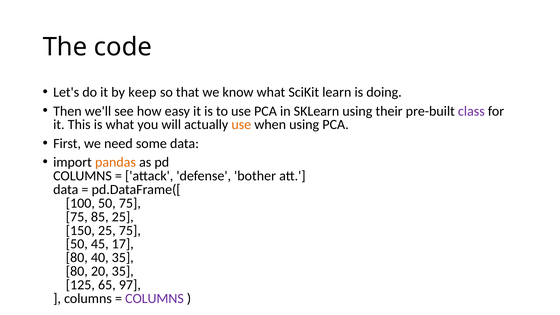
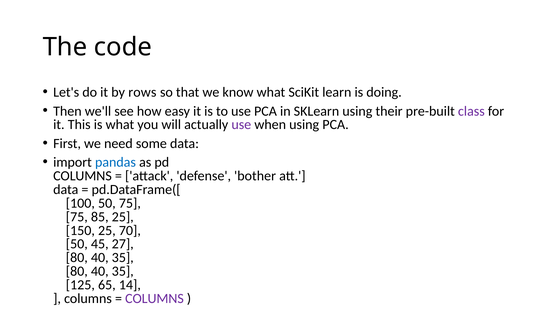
keep: keep -> rows (142, 92)
use colour: orange -> purple (241, 125)
pandas colour: orange -> blue (115, 162)
25 75: 75 -> 70 (130, 230)
17: 17 -> 27 (123, 244)
20: 20 -> 40 (100, 271)
97: 97 -> 14 (130, 285)
